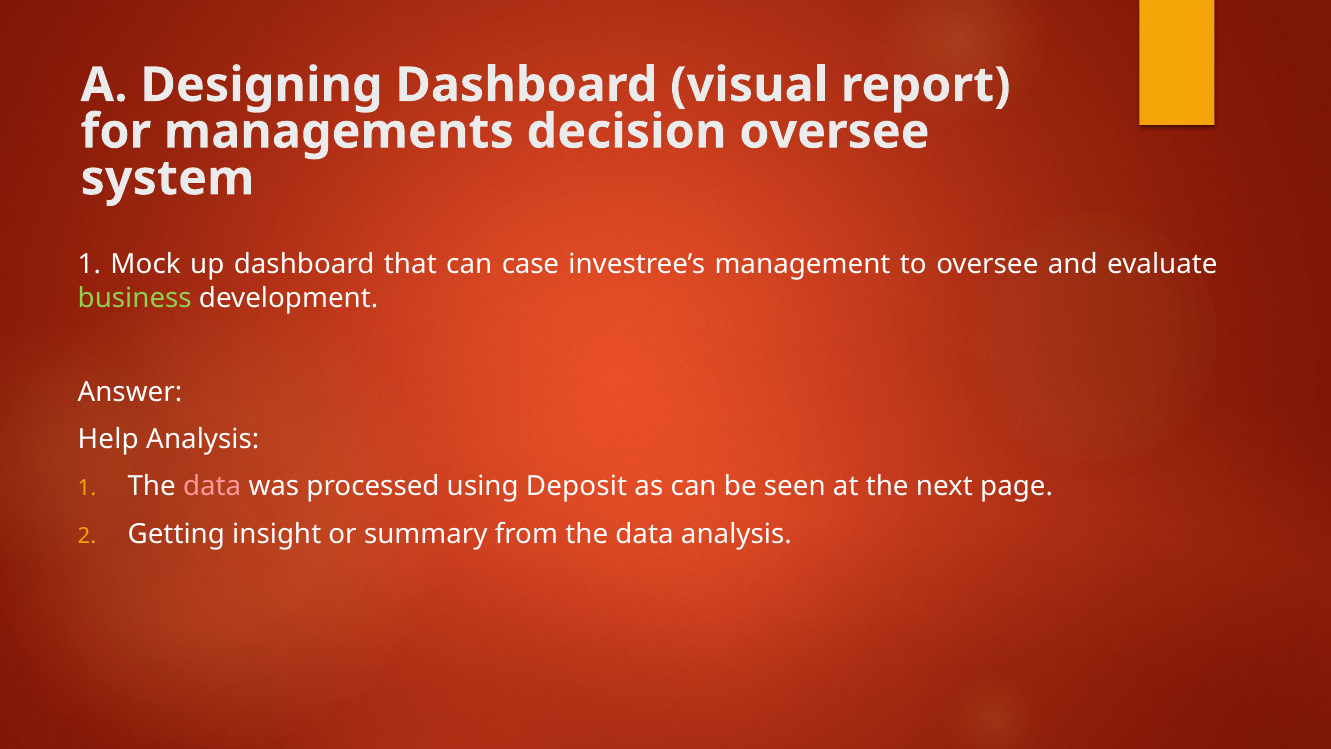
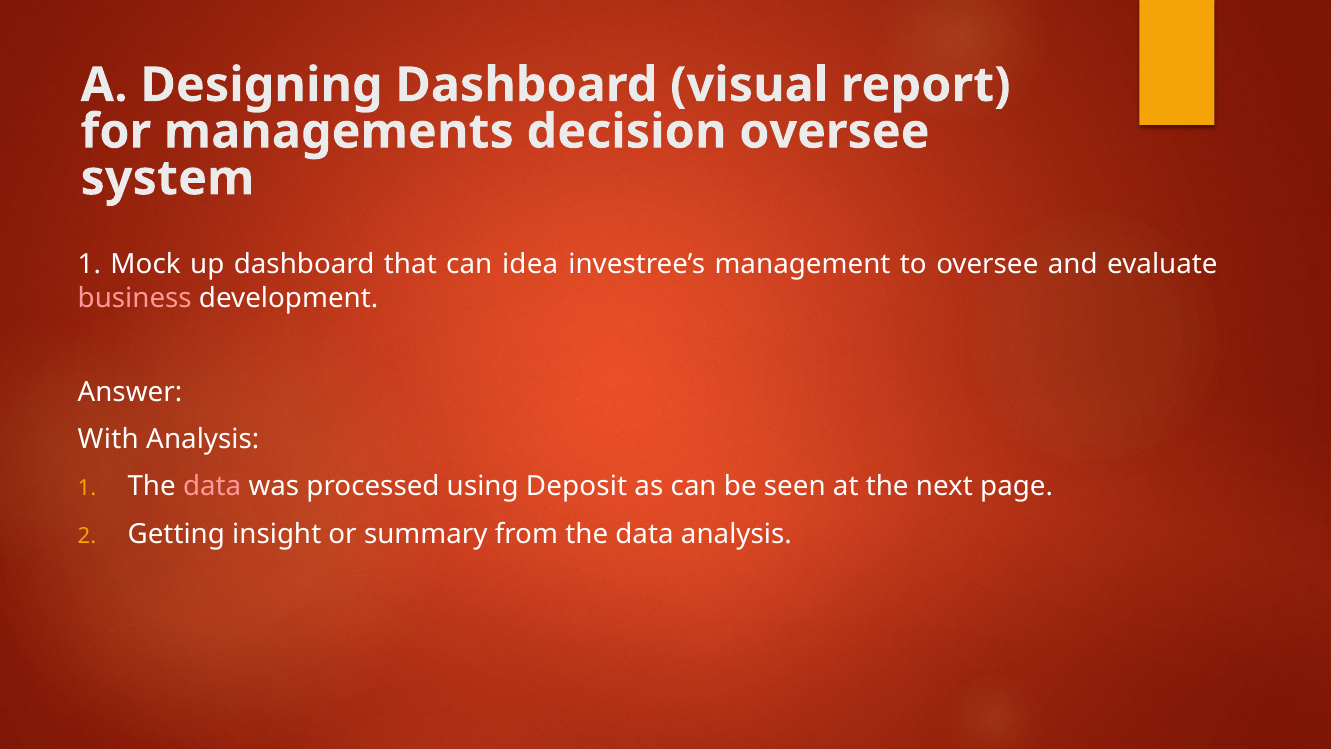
case: case -> idea (530, 265)
business colour: light green -> pink (135, 298)
Help: Help -> With (108, 439)
